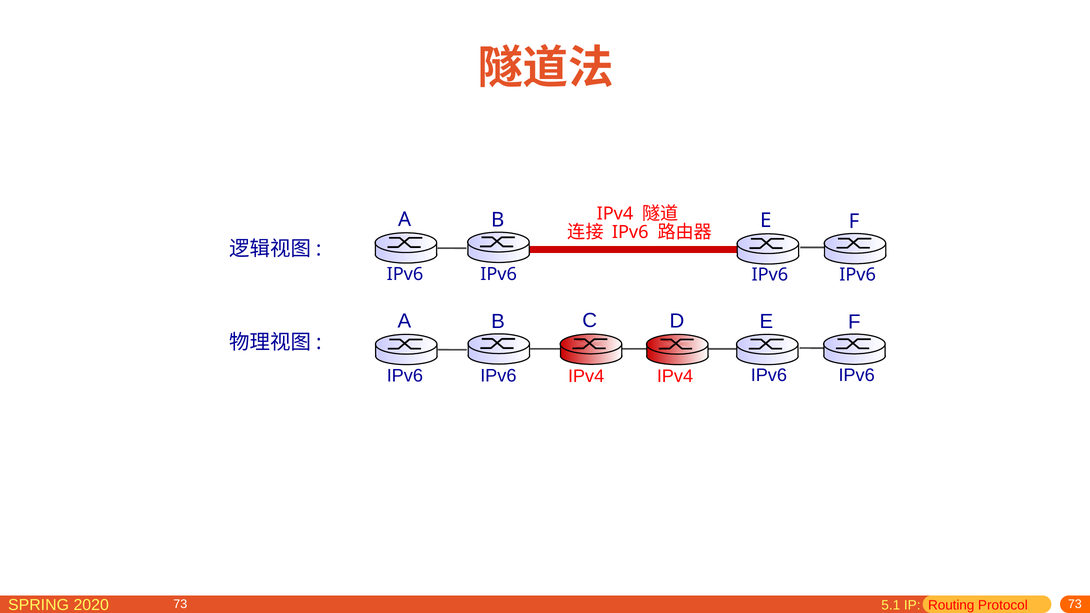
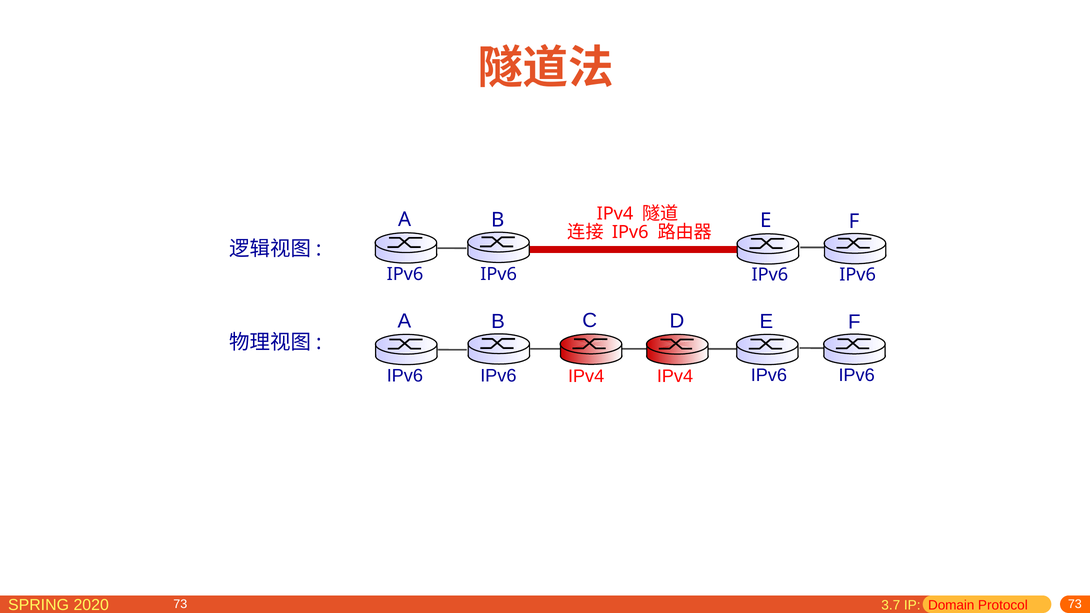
5.1: 5.1 -> 3.7 (891, 605)
Routing: Routing -> Domain (951, 605)
